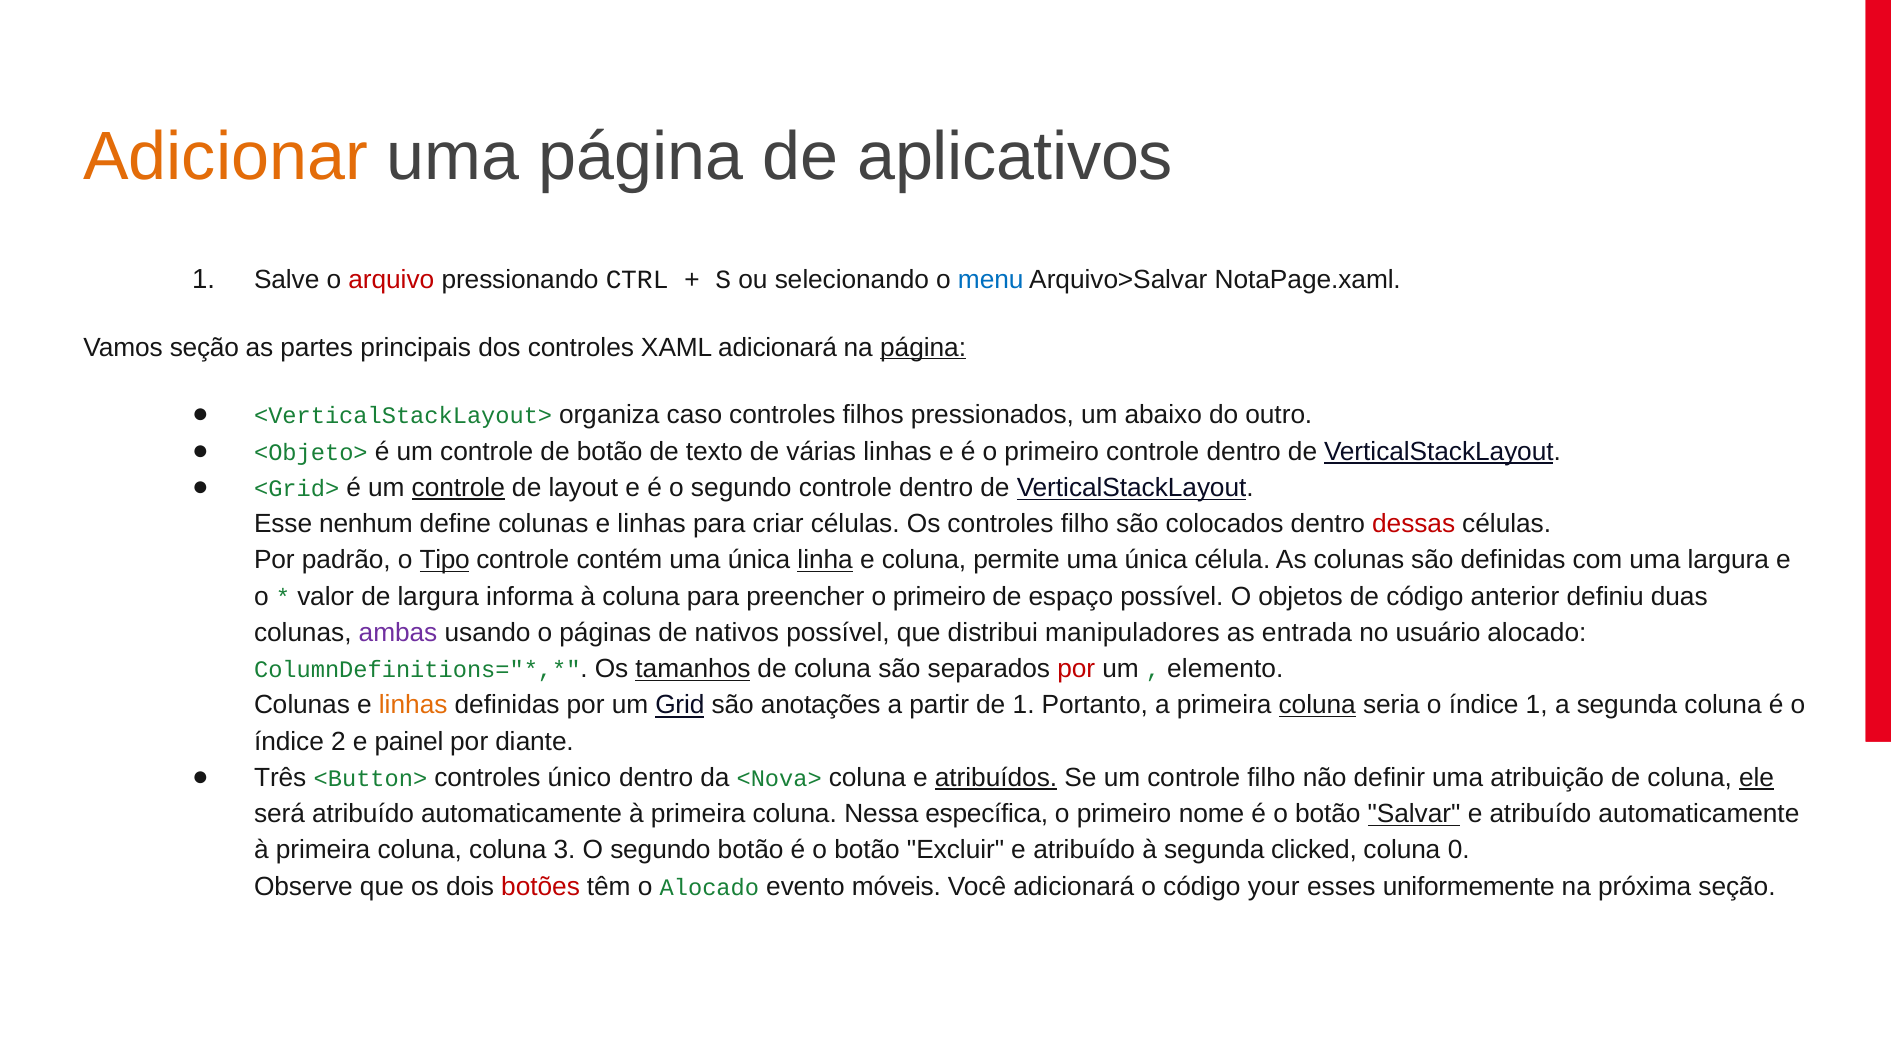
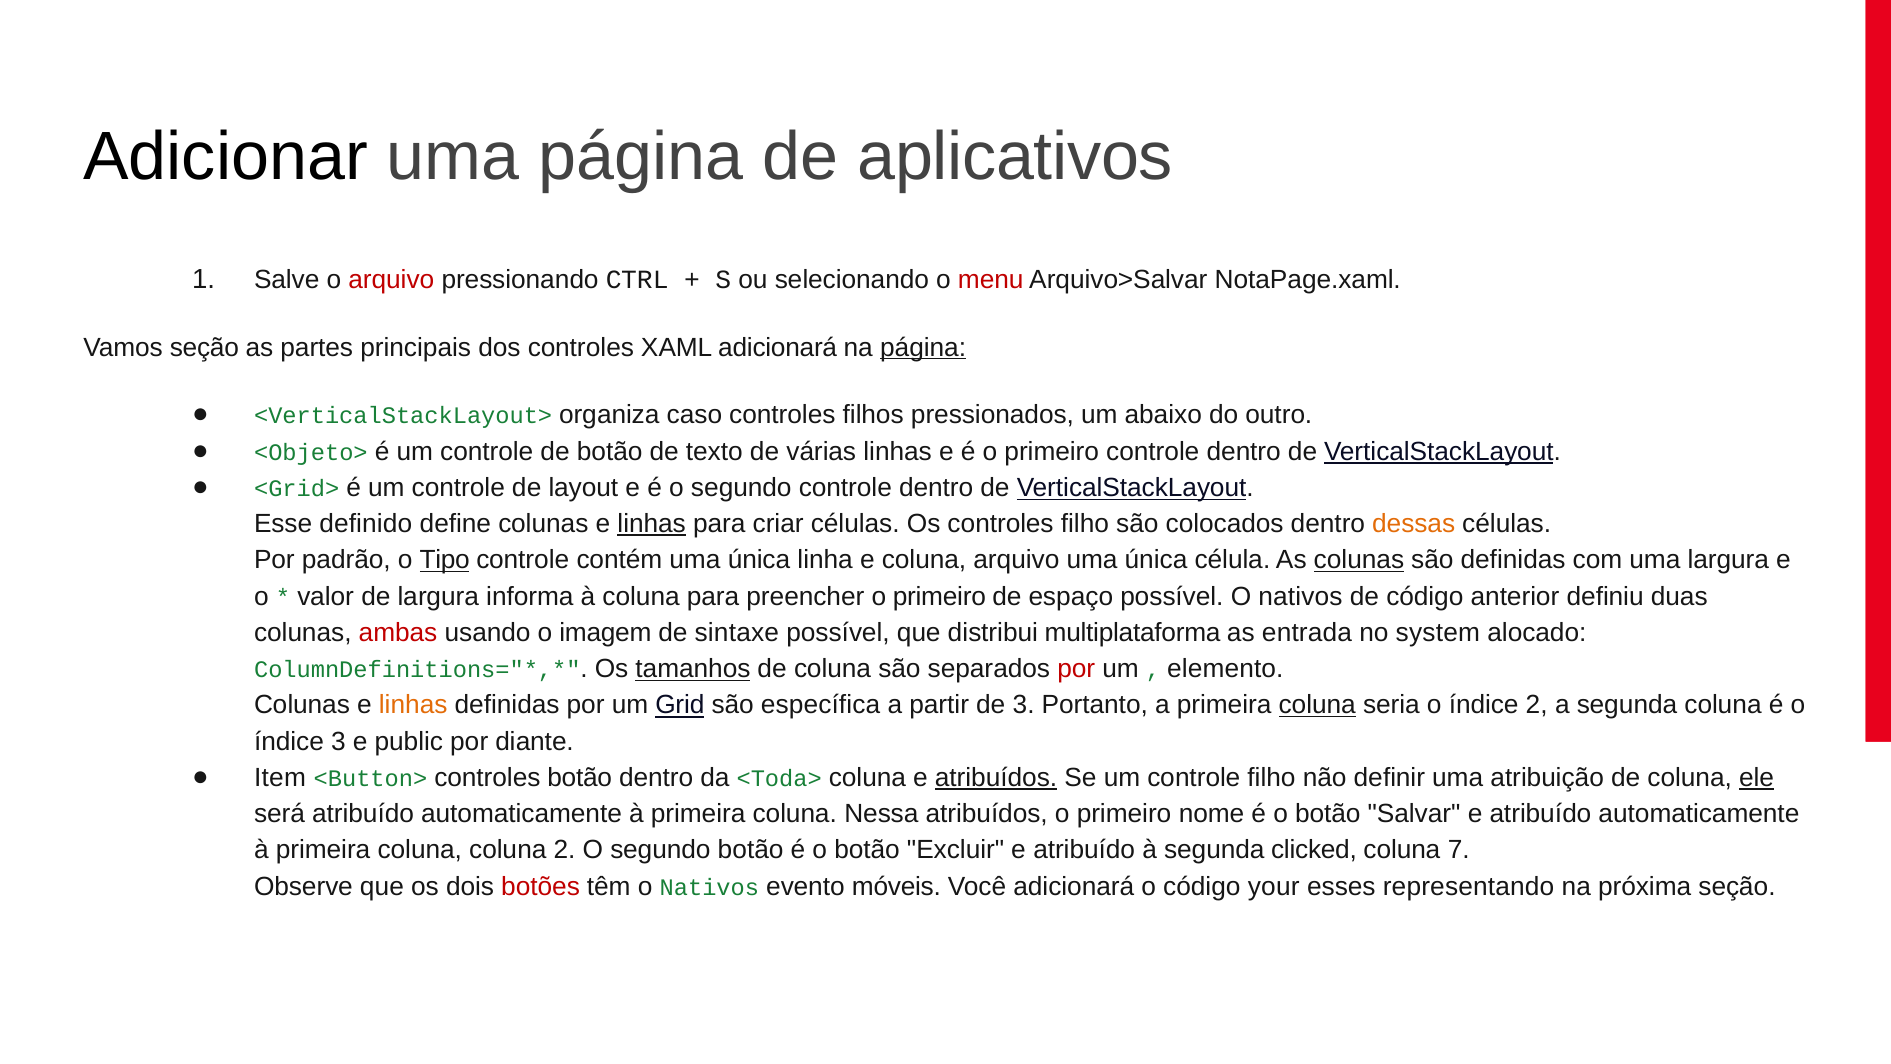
Adicionar colour: orange -> black (226, 157)
menu colour: blue -> red (991, 280)
controle underline: present -> none (458, 488)
nenhum: nenhum -> definido (366, 524)
linhas underline: none -> present (652, 524)
dessas colour: red -> orange (1414, 524)
linha underline: present -> none (825, 560)
coluna permite: permite -> arquivo (1016, 560)
colunas underline: none -> present (1359, 560)
possível O objetos: objetos -> nativos (1300, 596)
ambas colour: purple -> red (398, 633)
páginas: páginas -> imagem (605, 633)
nativos: nativos -> sintaxe (737, 633)
manipuladores: manipuladores -> multiplataforma (1133, 633)
usuário: usuário -> system (1438, 633)
anotações: anotações -> específica (821, 705)
de 1: 1 -> 3 (1024, 705)
índice 1: 1 -> 2 (1537, 705)
índice 2: 2 -> 3 (338, 741)
painel: painel -> public (409, 741)
Três: Três -> Item (280, 778)
controles único: único -> botão (580, 778)
<Nova>: <Nova> -> <Toda> (779, 778)
Nessa específica: específica -> atribuídos (987, 814)
Salvar underline: present -> none (1414, 814)
coluna 3: 3 -> 2 (564, 850)
0: 0 -> 7 (1459, 850)
têm o Alocado: Alocado -> Nativos (709, 887)
uniformemente: uniformemente -> representando (1469, 886)
